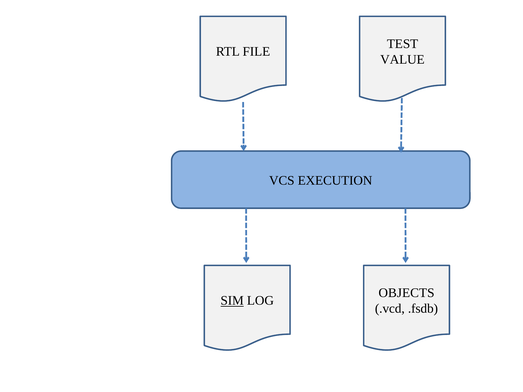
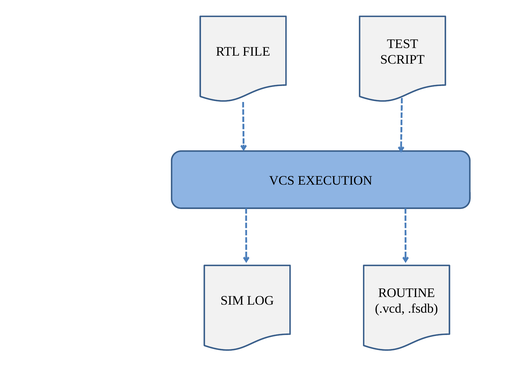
VALUE: VALUE -> SCRIPT (402, 59)
OBJECTS: OBJECTS -> ROUTINE (407, 293)
SIM underline: present -> none (232, 301)
